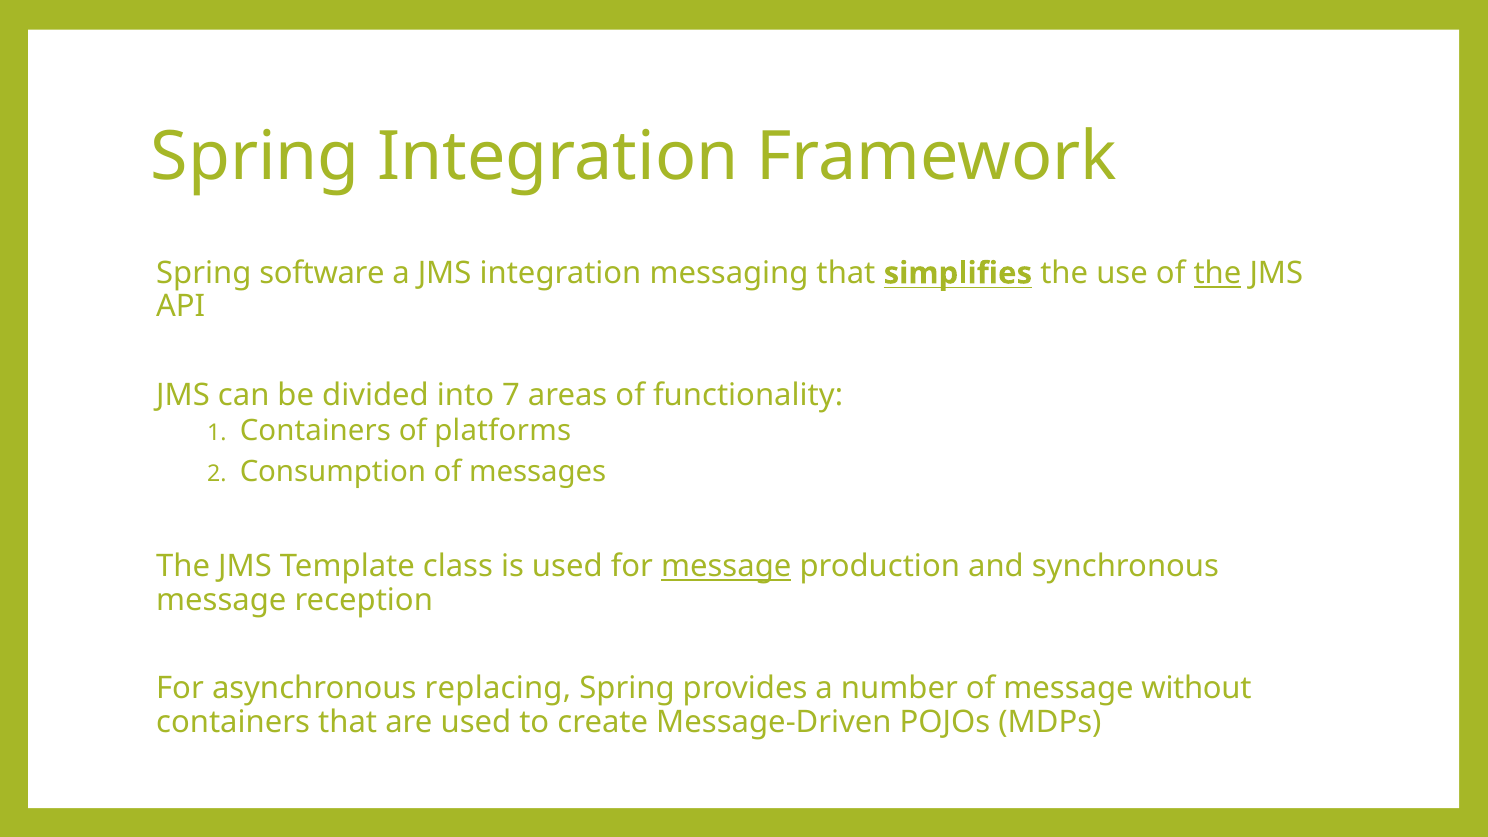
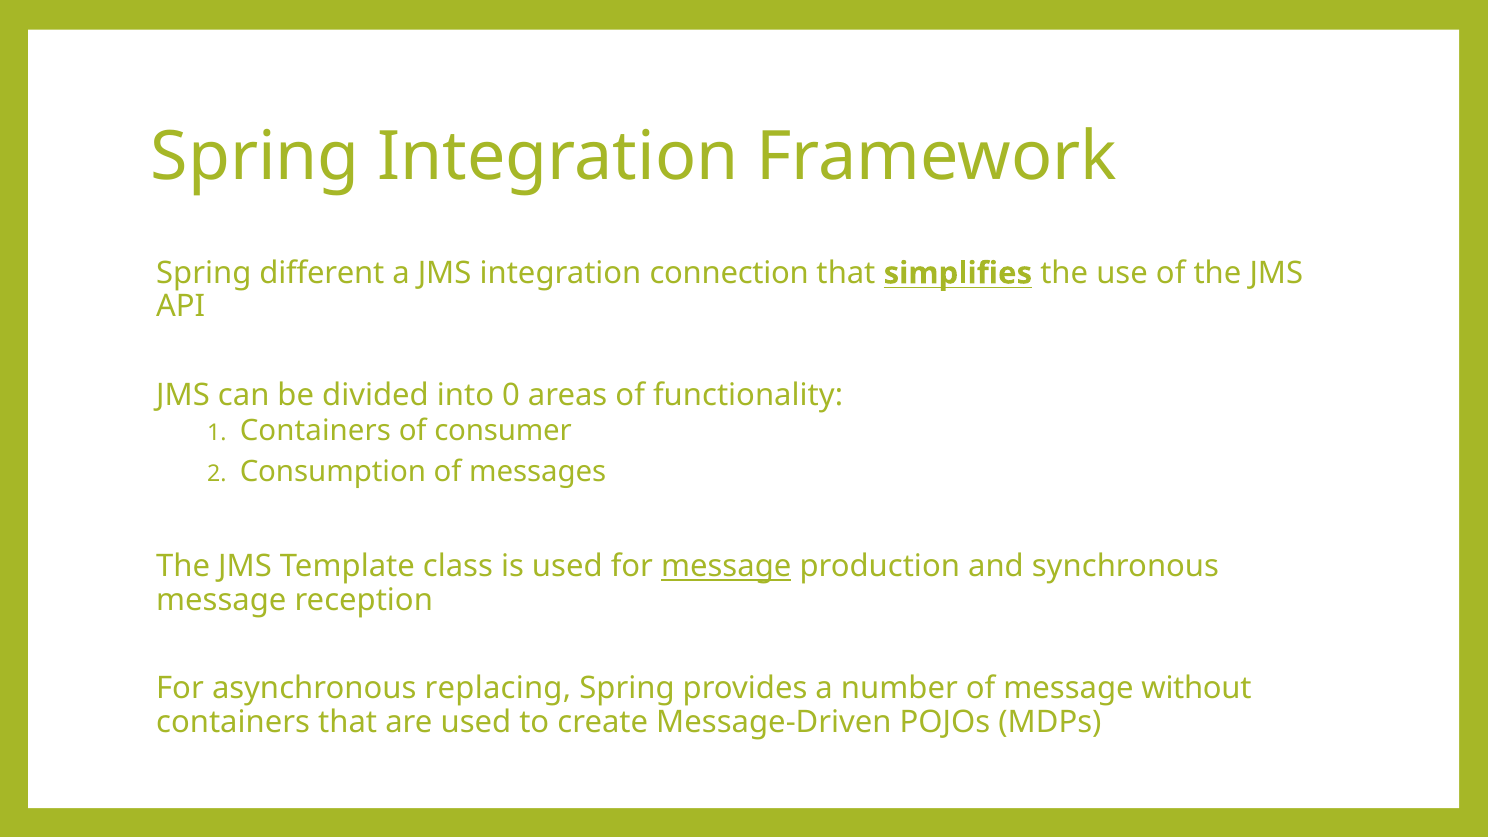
software: software -> different (322, 273)
messaging: messaging -> connection (729, 273)
the underline: present -> none (1217, 273)
7: 7 -> 0 (511, 395)
platforms: platforms -> consumer (503, 431)
